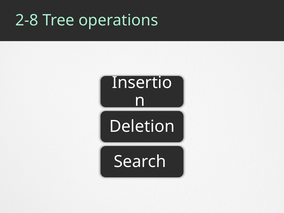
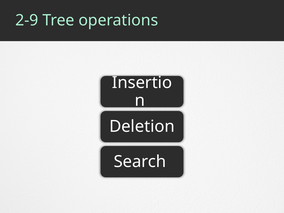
2-8: 2-8 -> 2-9 (27, 20)
